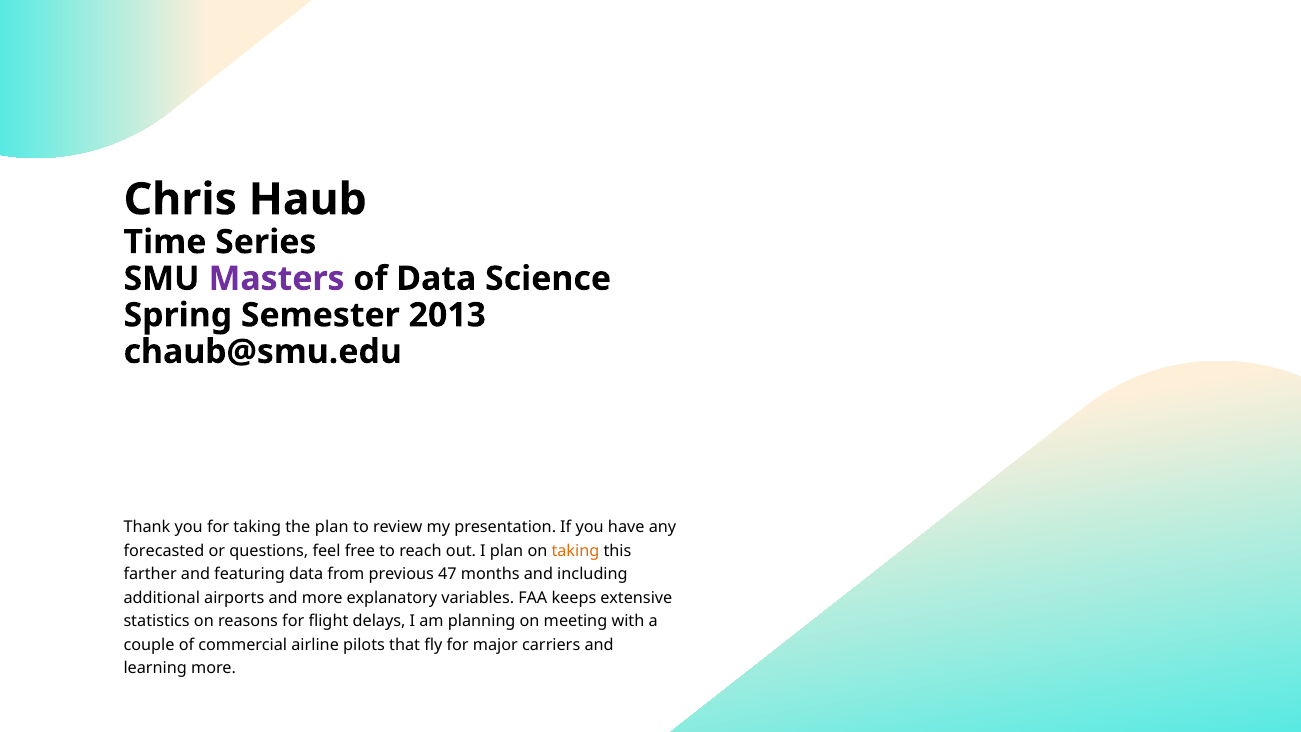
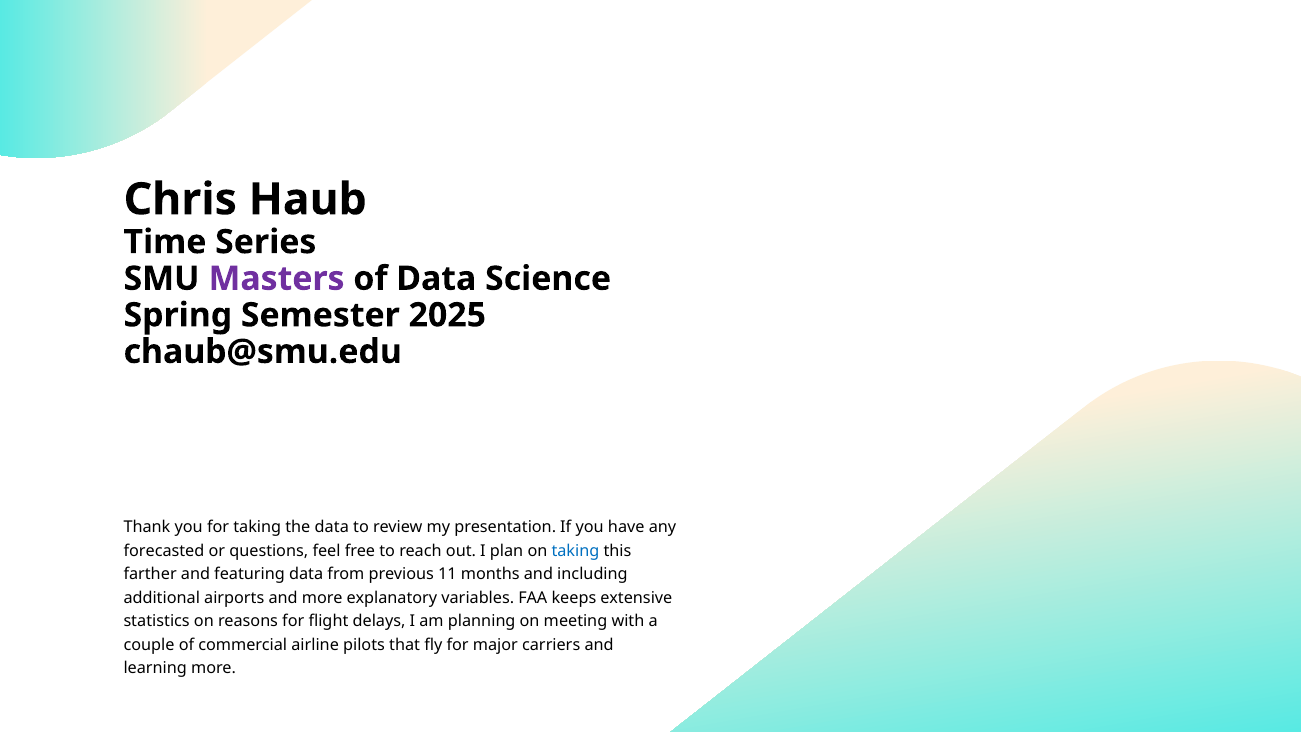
2013: 2013 -> 2025 (447, 315)
the plan: plan -> data (332, 527)
taking colour: orange -> blue (575, 551)
47: 47 -> 11 (447, 574)
